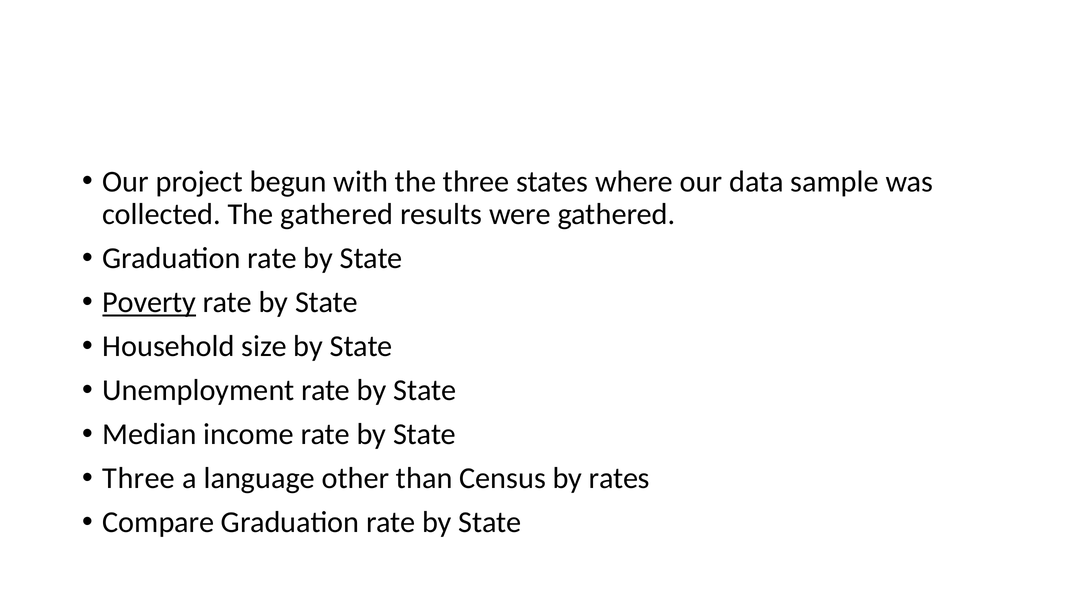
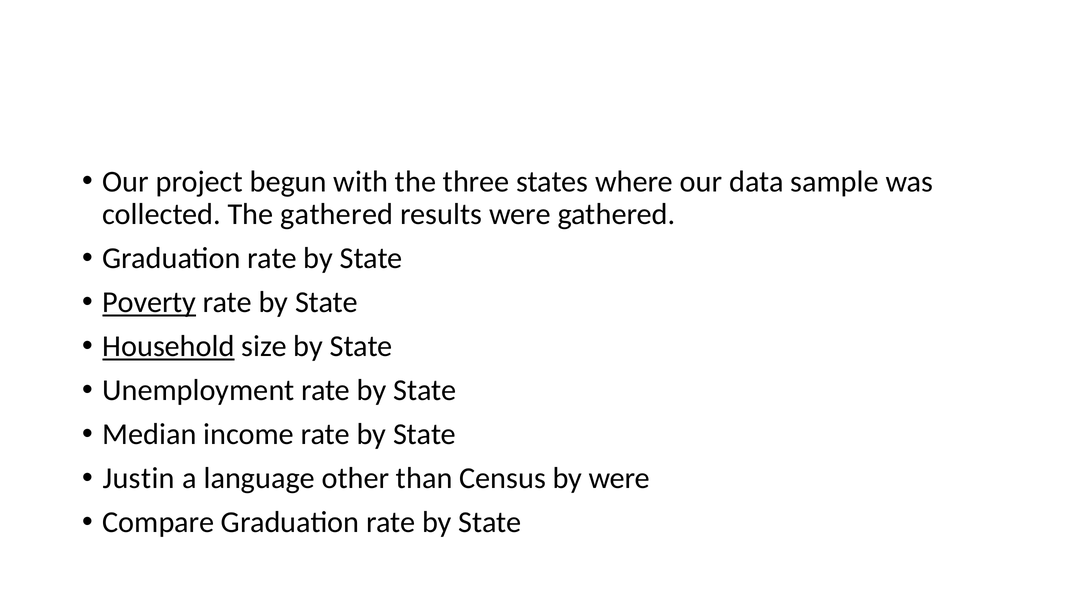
Household underline: none -> present (168, 346)
Three: Three -> Justin (139, 478)
by rates: rates -> were (619, 478)
